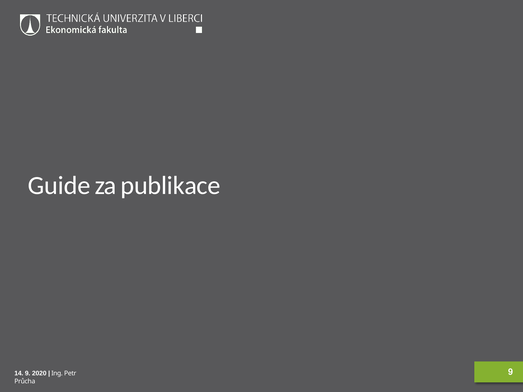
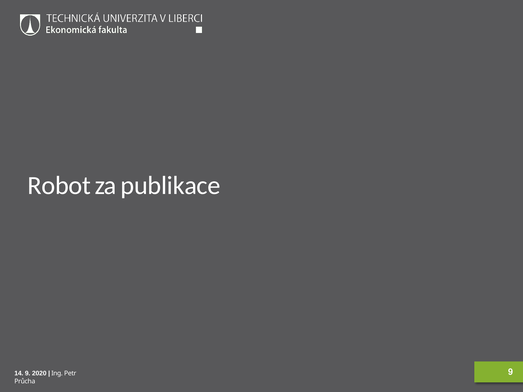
Guide: Guide -> Robot (59, 186)
